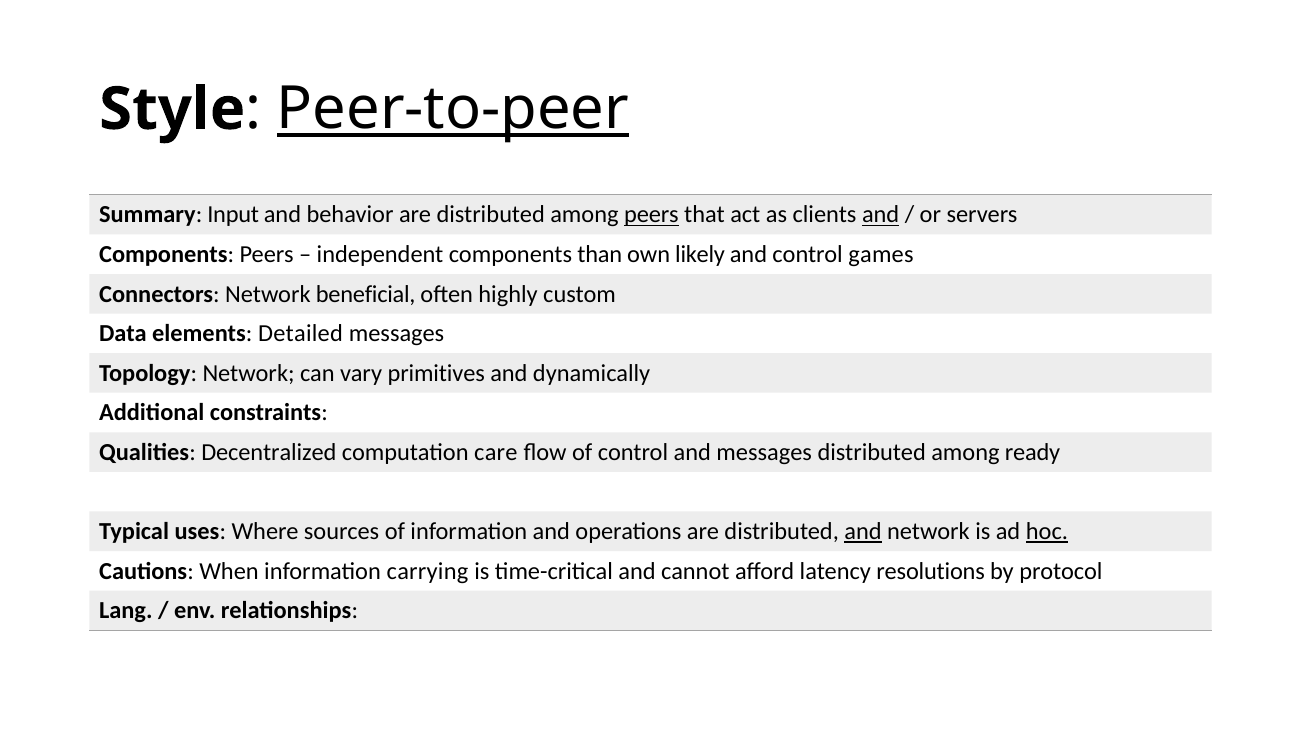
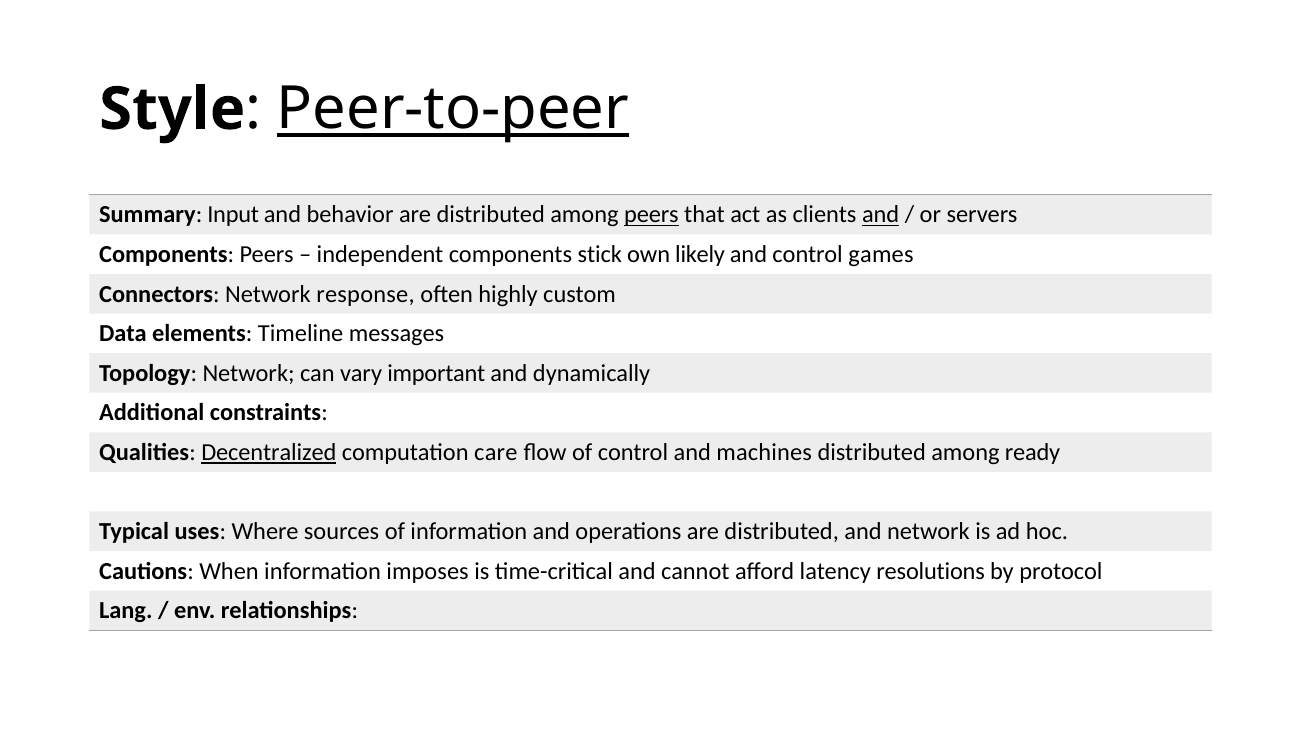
than: than -> stick (600, 254)
beneficial: beneficial -> response (365, 294)
Detailed: Detailed -> Timeline (301, 334)
primitives: primitives -> important (436, 373)
Decentralized underline: none -> present (269, 452)
and messages: messages -> machines (764, 452)
and underline: present -> none (863, 531)
hoc underline: present -> none (1047, 531)
carrying: carrying -> imposes (428, 571)
